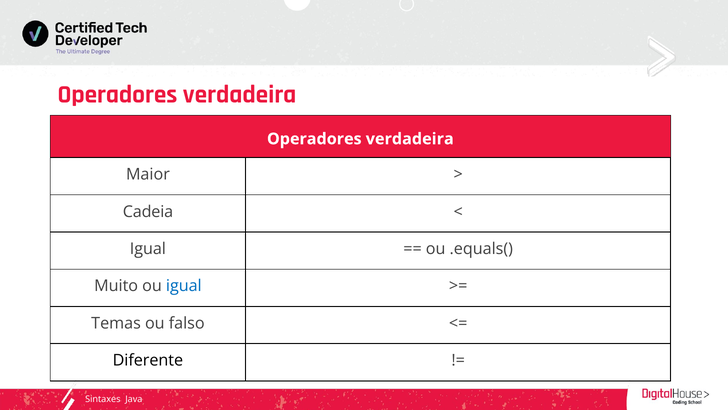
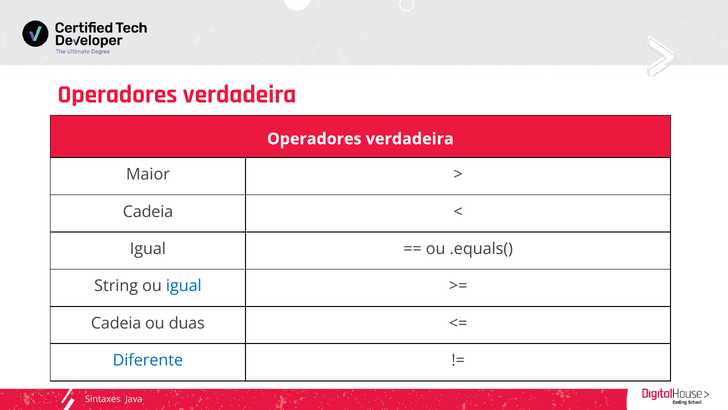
Muito: Muito -> String (116, 286)
Temas: Temas -> Cadeia (116, 323)
falso: falso -> duas (187, 323)
Diferente colour: black -> blue (148, 360)
